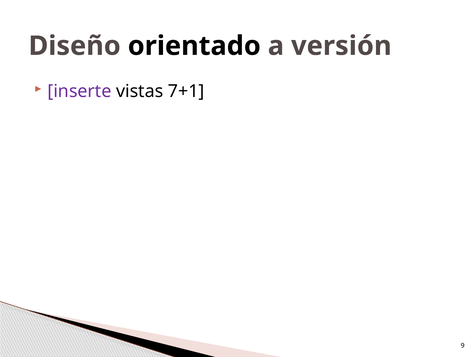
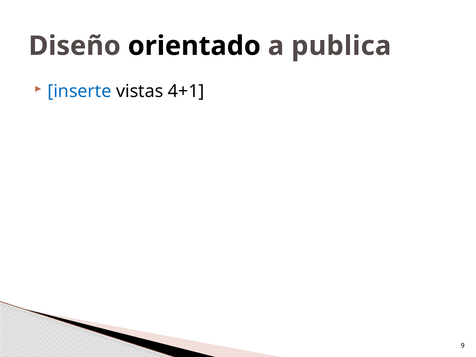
versión: versión -> publica (341, 46)
inserte colour: purple -> blue (80, 91)
7+1: 7+1 -> 4+1 (186, 91)
